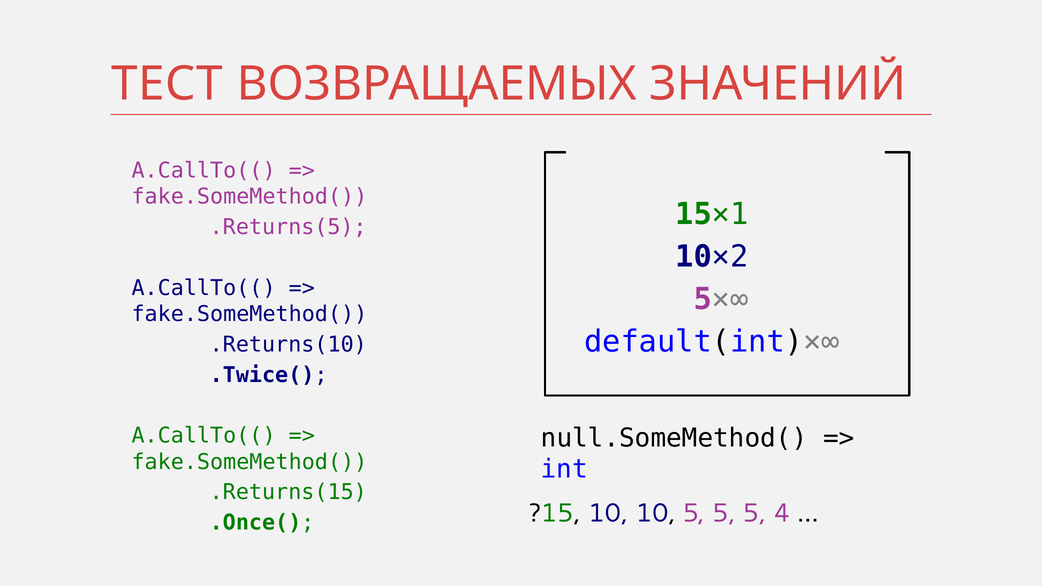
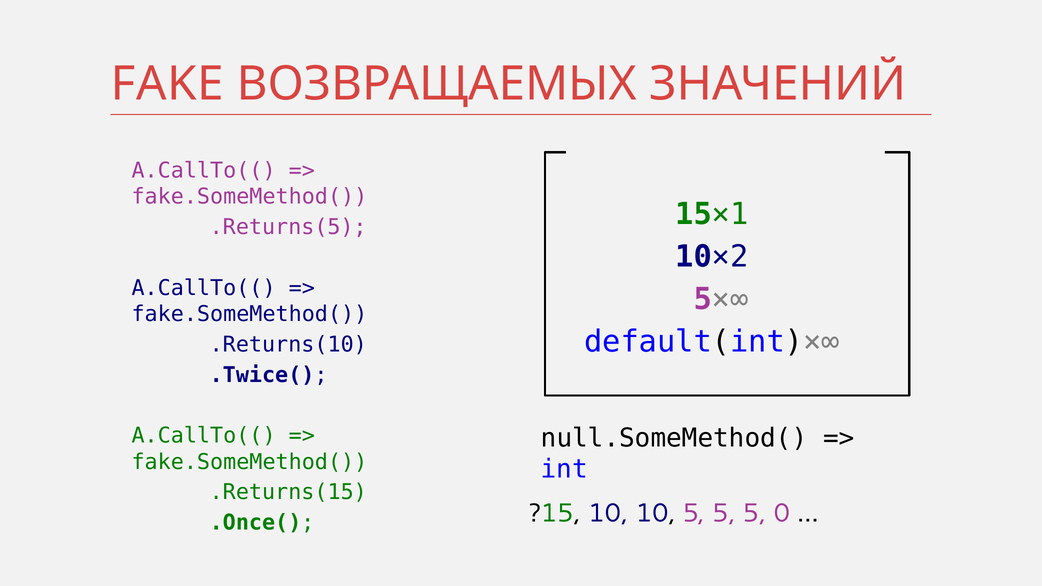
ТЕСТ: ТЕСТ -> FAKE (167, 84)
4: 4 -> 0 (782, 513)
